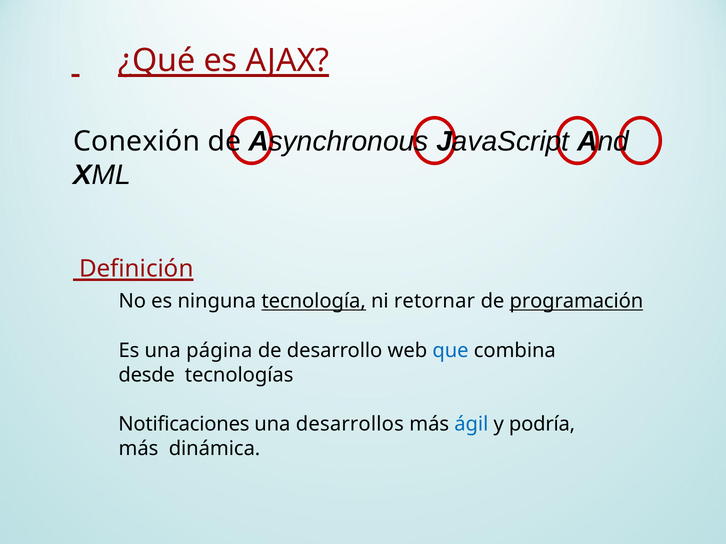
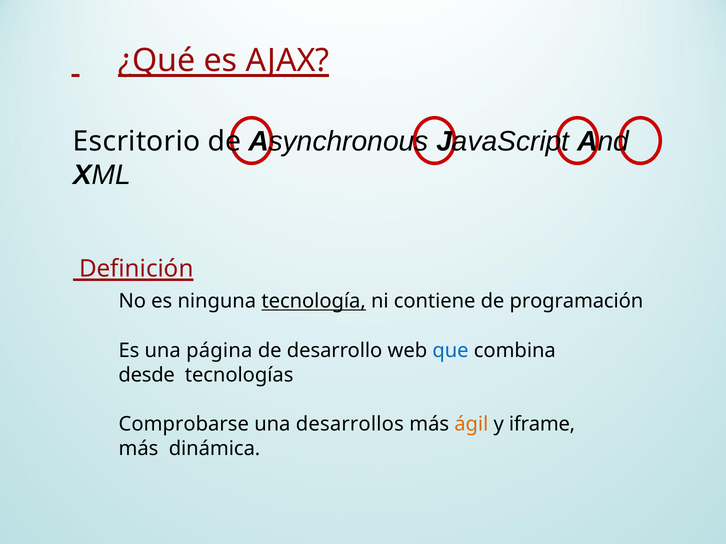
Conexión: Conexión -> Escritorio (137, 141)
retornar: retornar -> contiene (435, 302)
programación underline: present -> none (576, 302)
Notificaciones: Notificaciones -> Comprobarse (184, 425)
ágil colour: blue -> orange (471, 425)
podría: podría -> iframe (542, 425)
